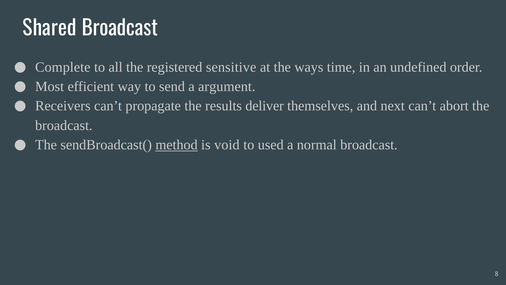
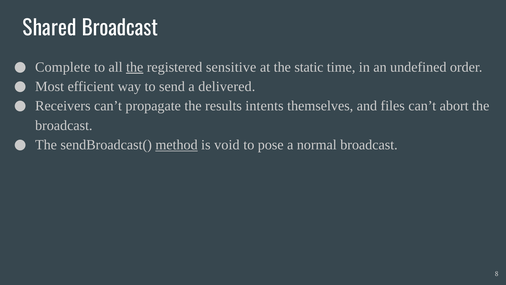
the underline: none -> present (135, 67)
ways: ways -> static (309, 67)
argument: argument -> delivered (227, 86)
deliver: deliver -> intents (265, 106)
next: next -> files (393, 106)
used: used -> pose (271, 145)
